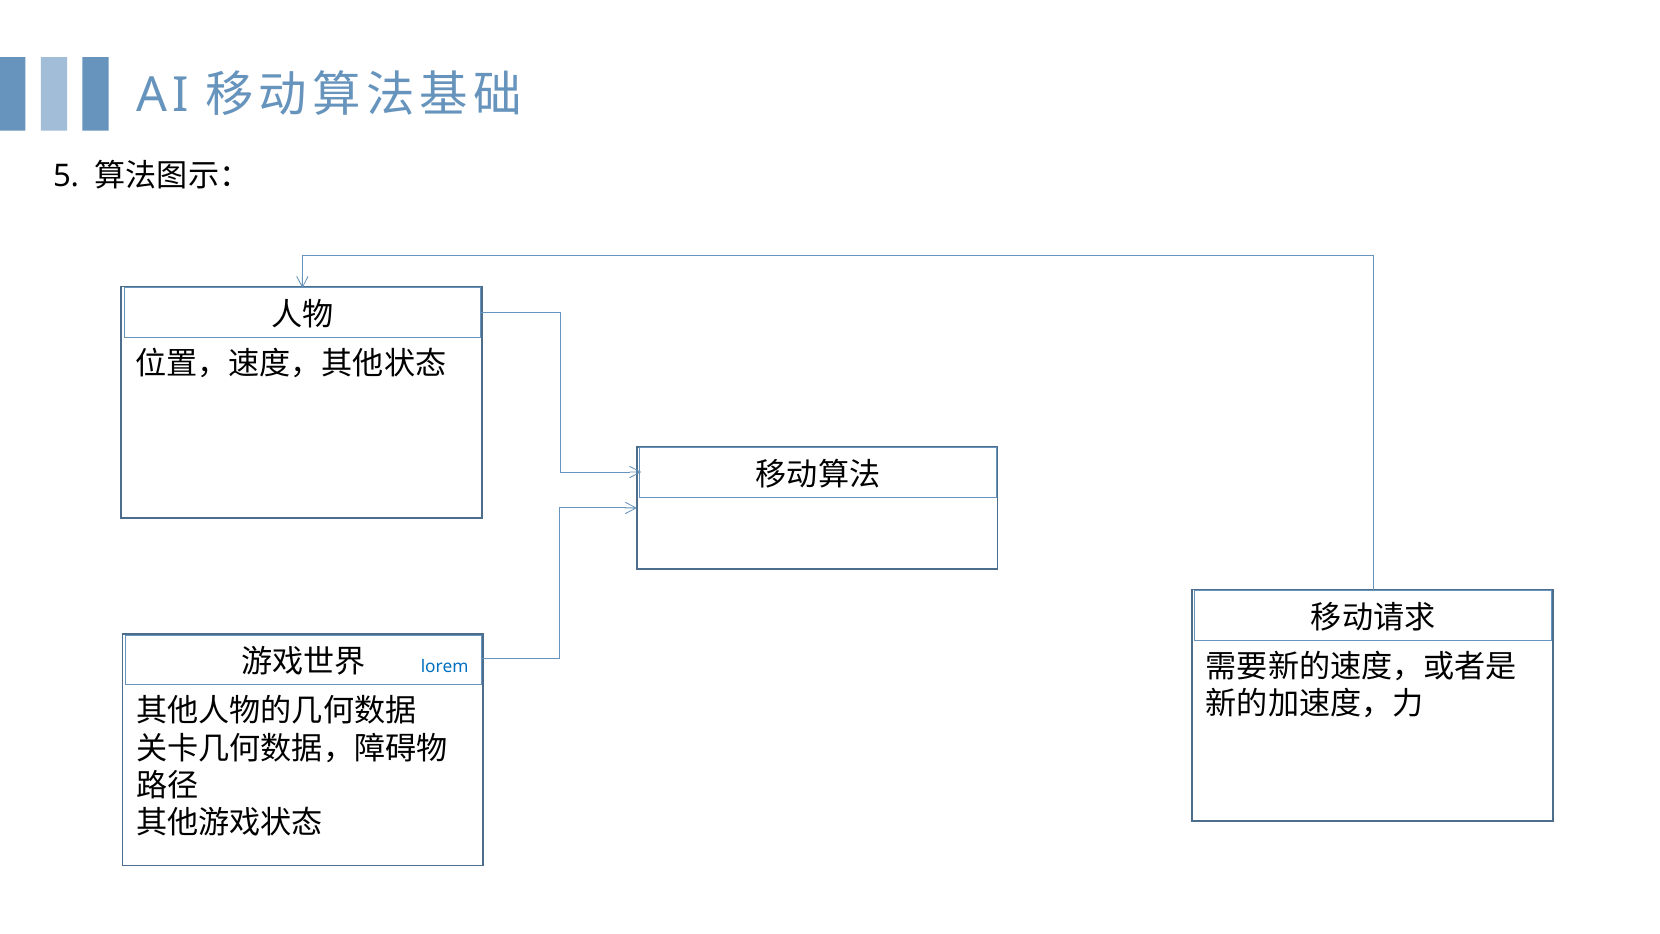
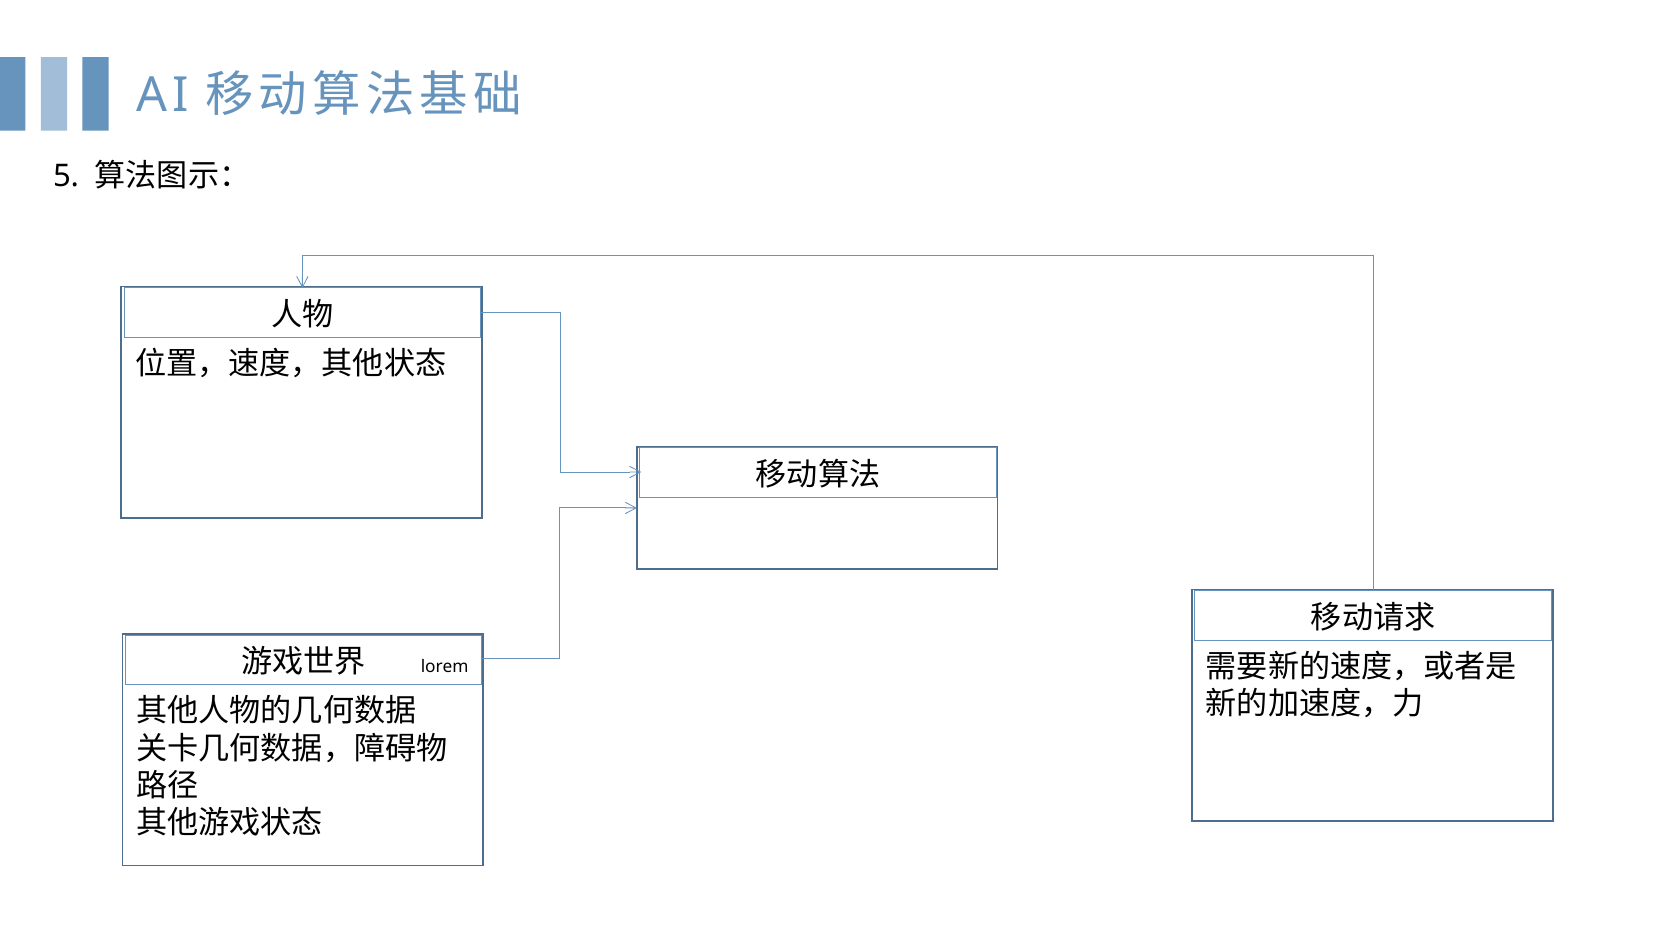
lorem colour: blue -> black (445, 666)
